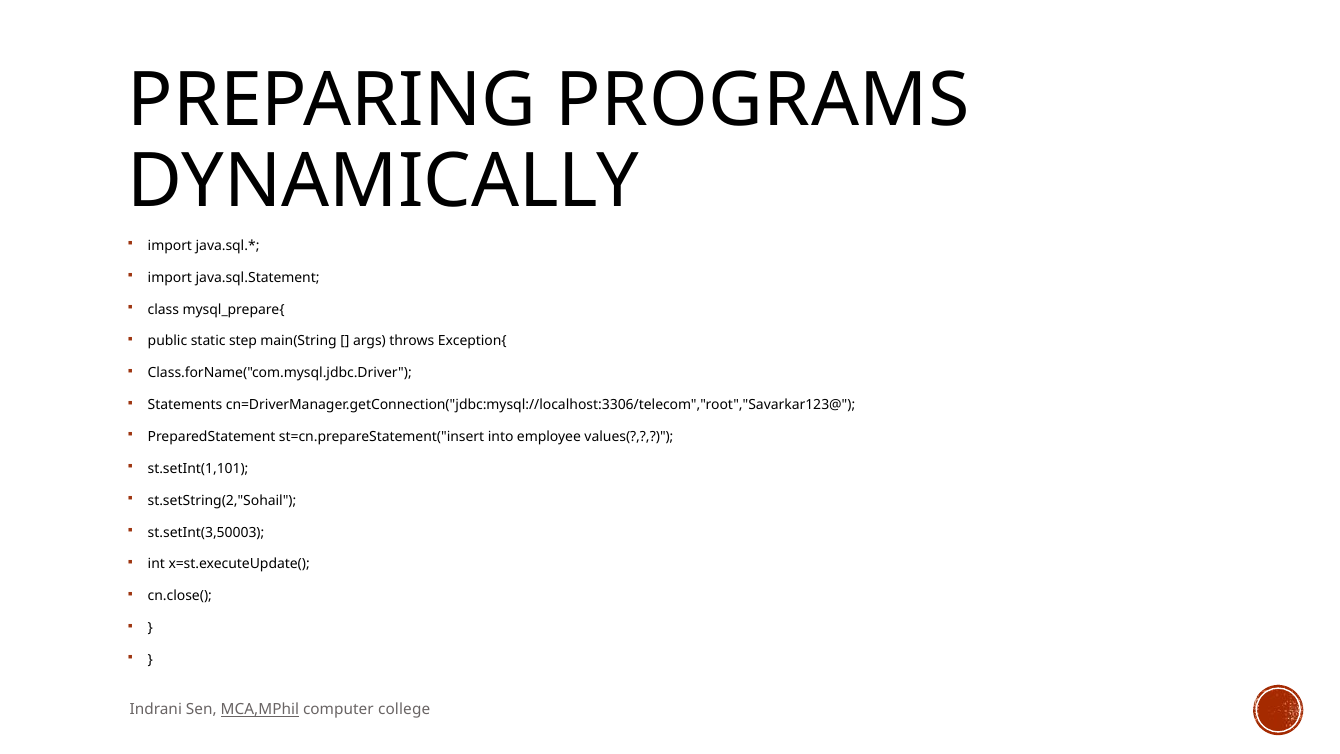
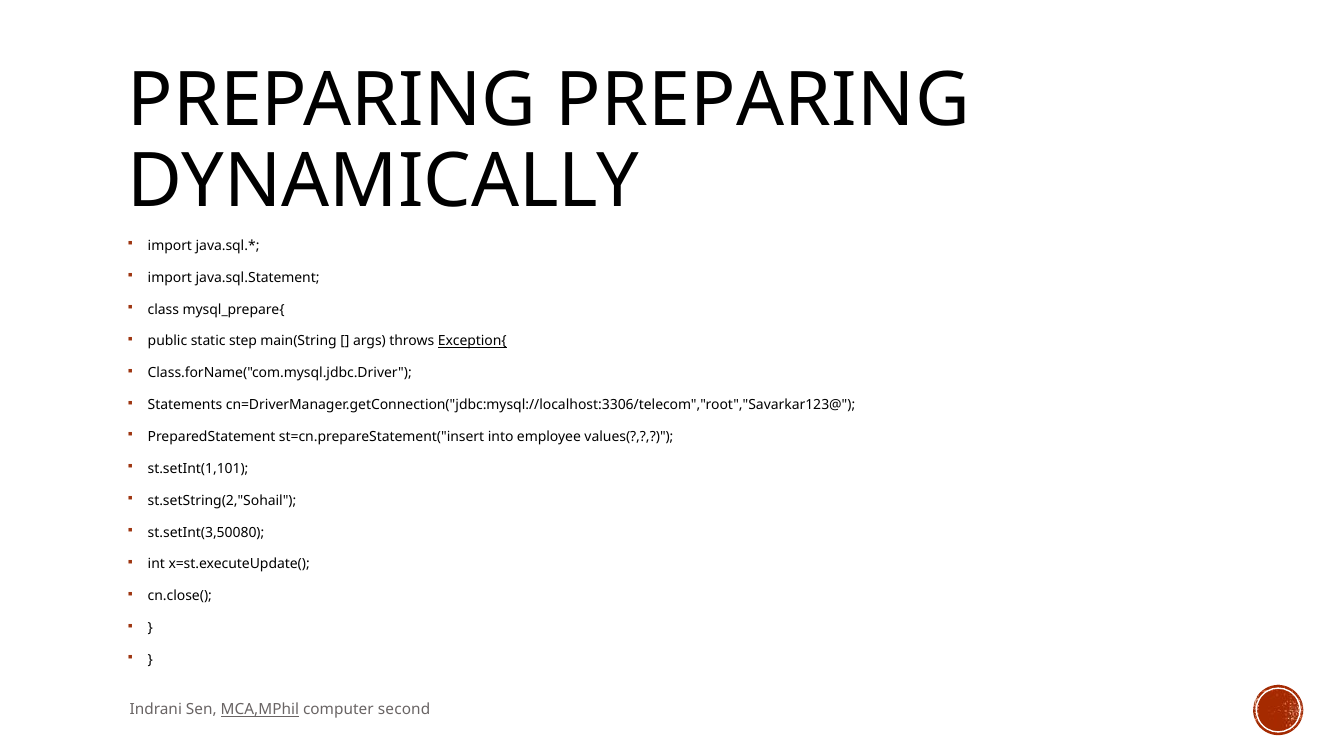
PREPARING PROGRAMS: PROGRAMS -> PREPARING (763, 101)
Exception{ underline: none -> present (472, 341)
st.setInt(3,50003: st.setInt(3,50003 -> st.setInt(3,50080 (206, 532)
college: college -> second (404, 709)
